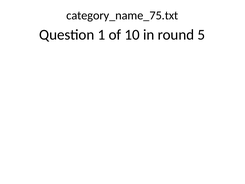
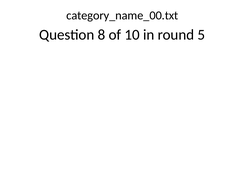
category_name_75.txt: category_name_75.txt -> category_name_00.txt (122, 15)
1: 1 -> 8 (101, 35)
